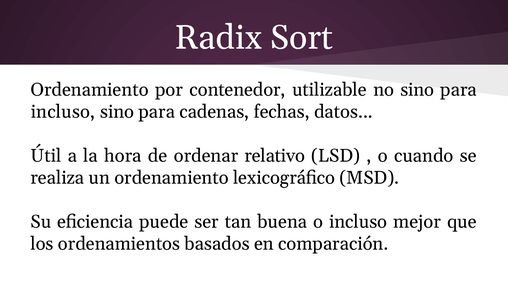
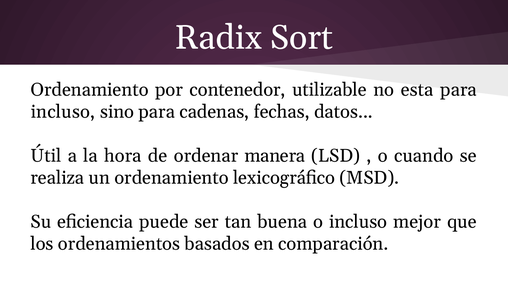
no sino: sino -> esta (417, 90)
relativo: relativo -> manera (275, 156)
